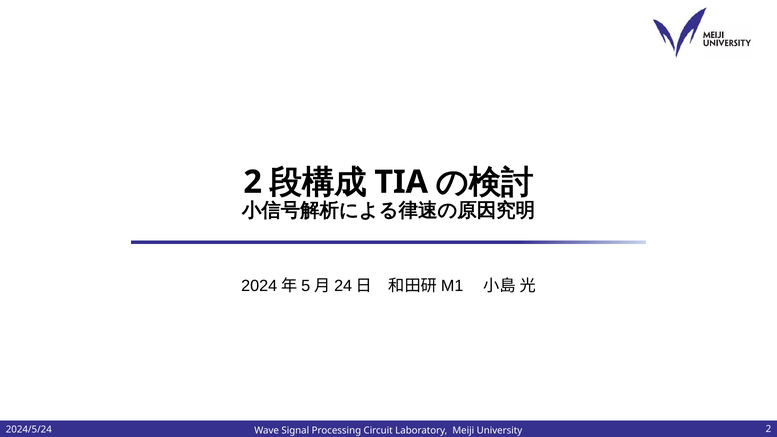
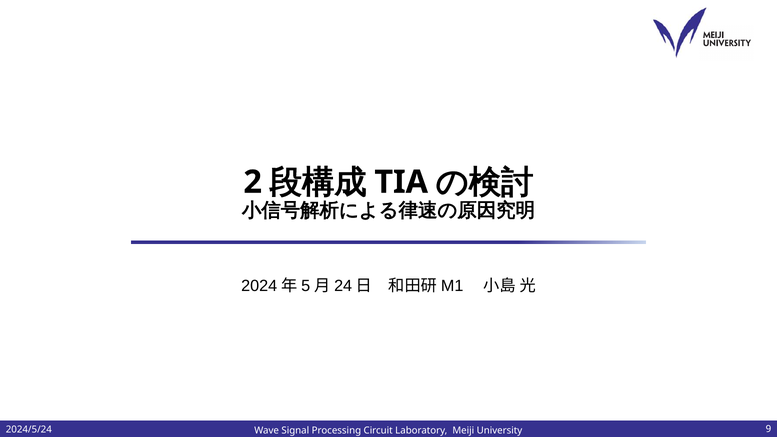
2024/5/24 2: 2 -> 9 (768, 429)
